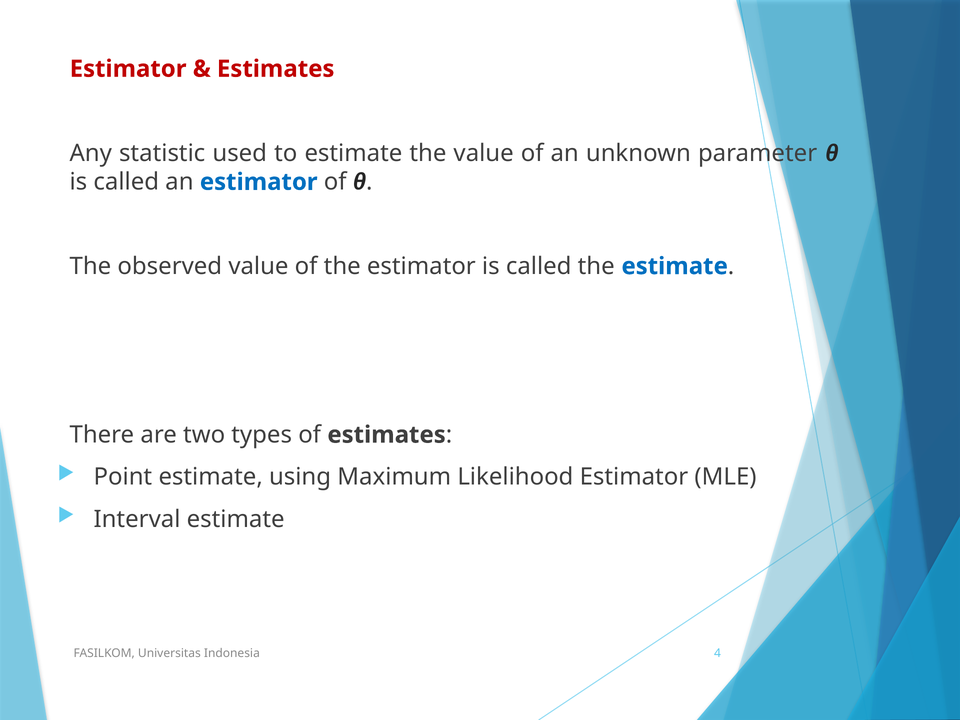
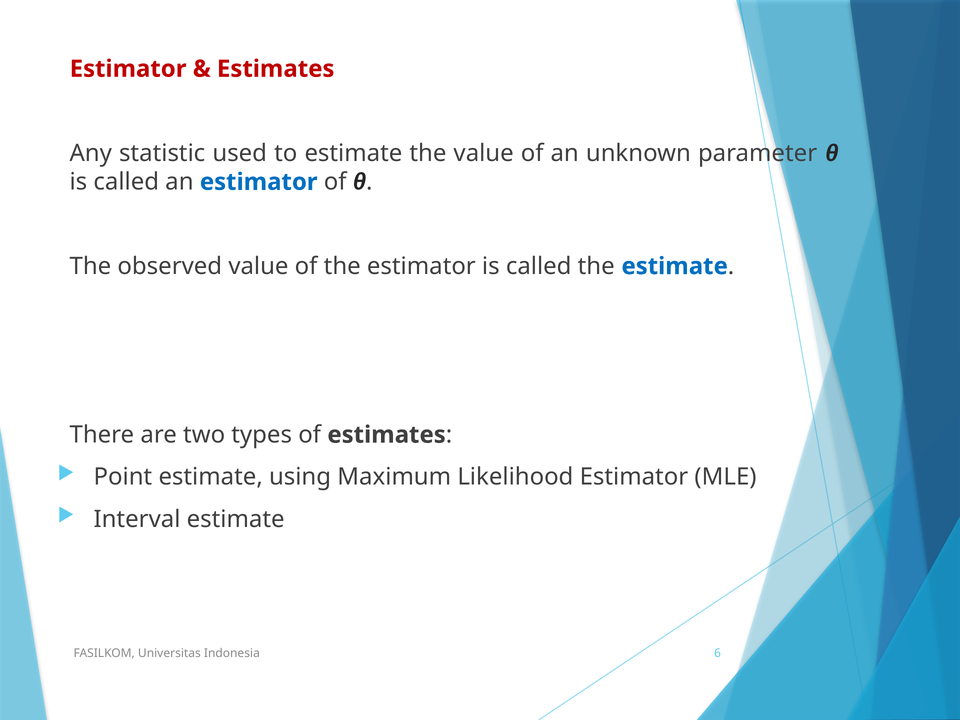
4: 4 -> 6 (718, 653)
